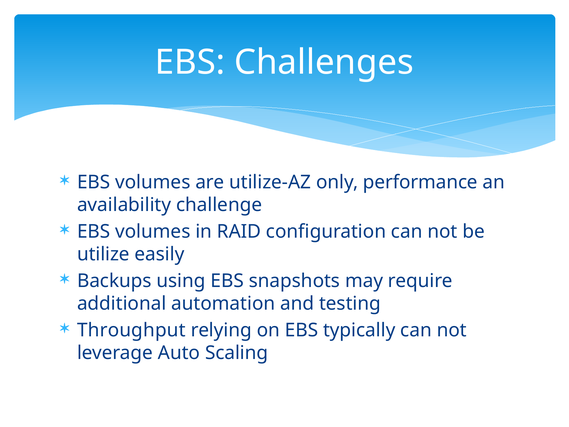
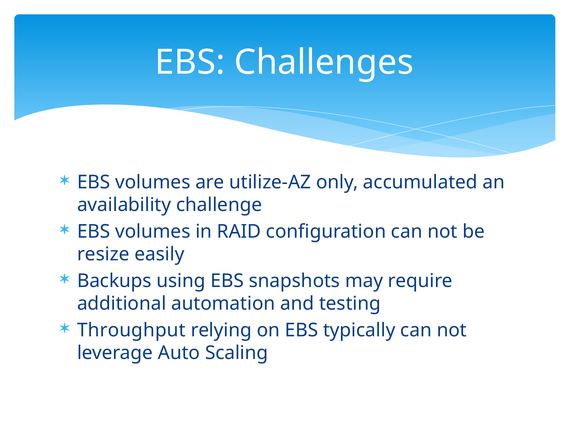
performance: performance -> accumulated (420, 182)
utilize: utilize -> resize (103, 254)
